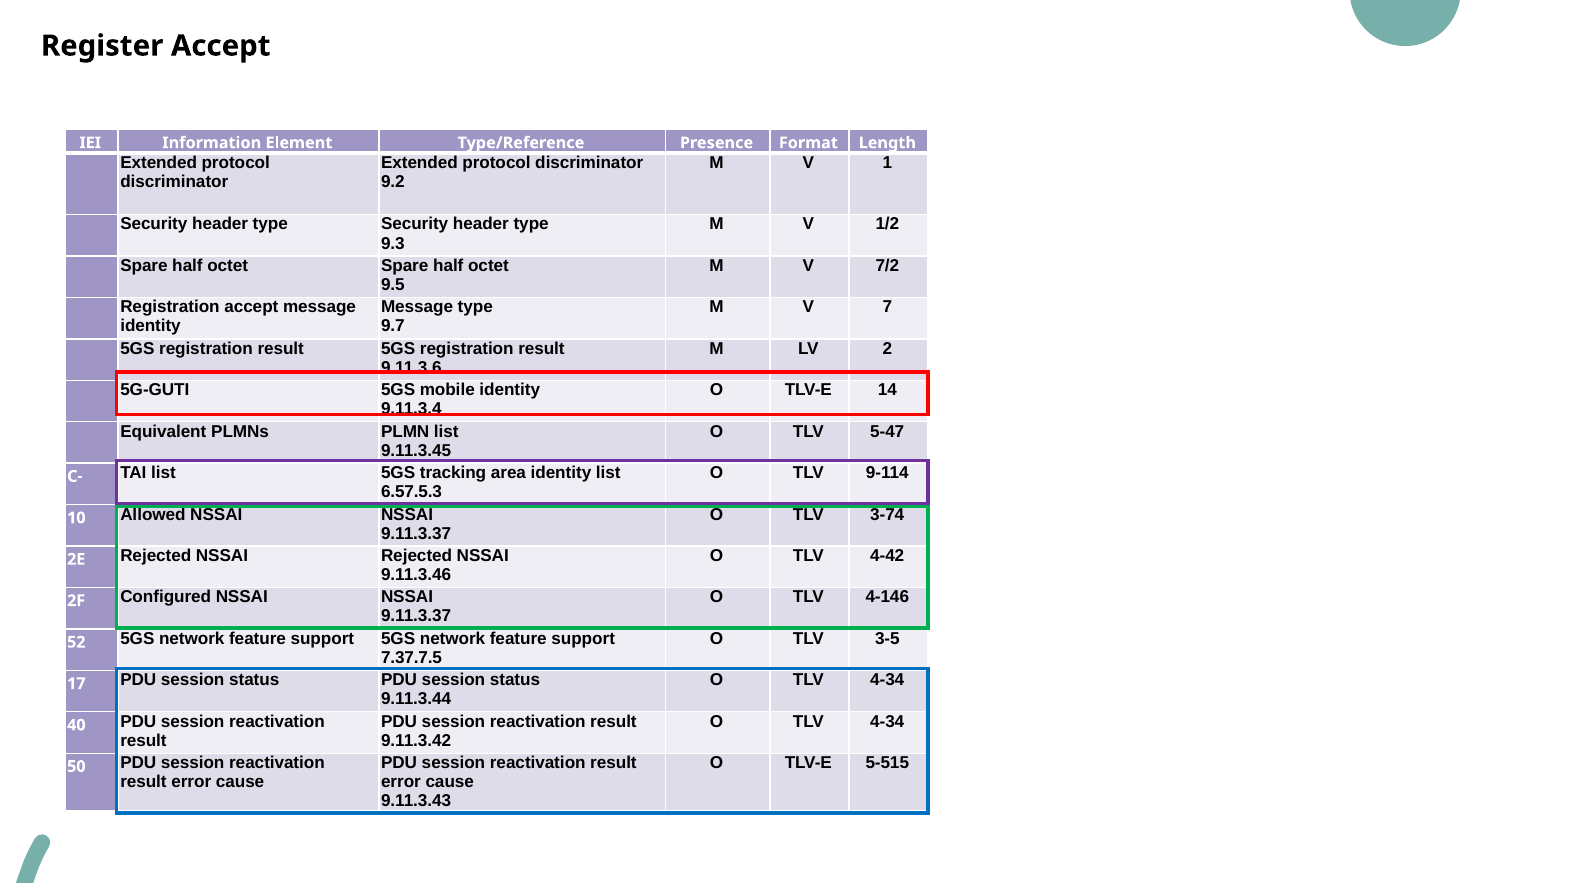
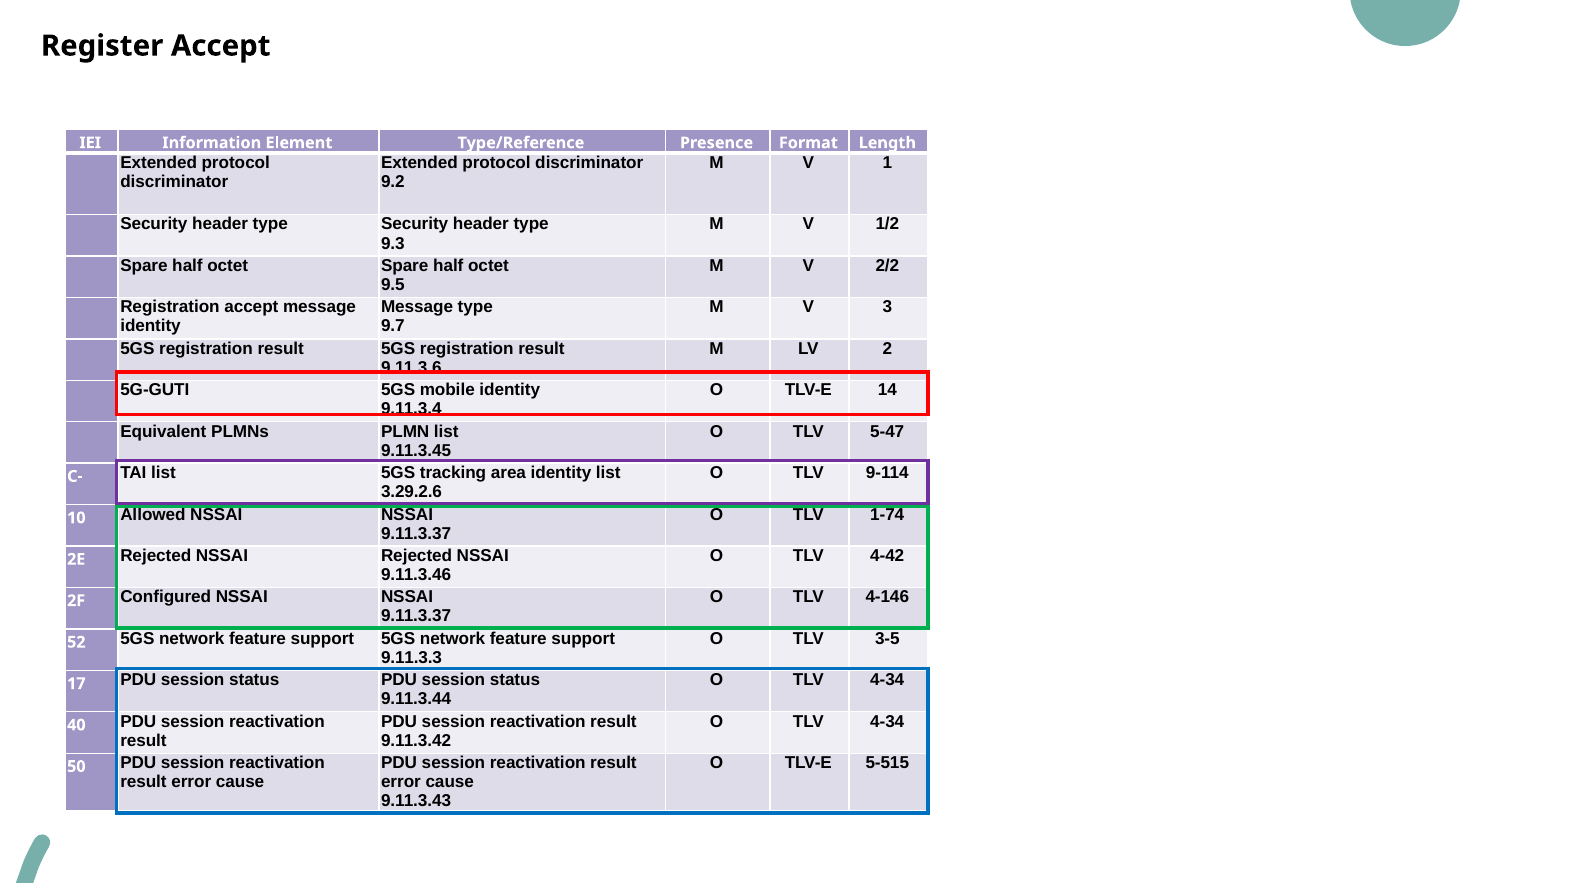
7/2: 7/2 -> 2/2 (887, 266)
7: 7 -> 3 (887, 307)
6.57.5.3: 6.57.5.3 -> 3.29.2.6 (411, 492)
3-74: 3-74 -> 1-74 (887, 514)
7.37.7.5: 7.37.7.5 -> 9.11.3.3 (411, 657)
